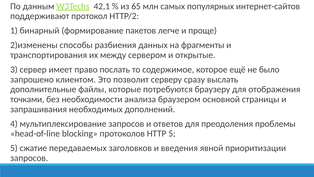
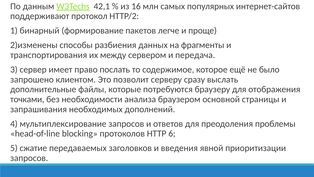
65: 65 -> 16 (136, 6)
открытые: открытые -> передача (195, 55)
HTTP 5: 5 -> 6 (172, 133)
